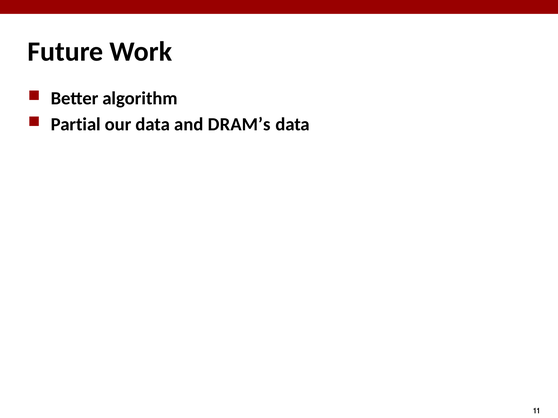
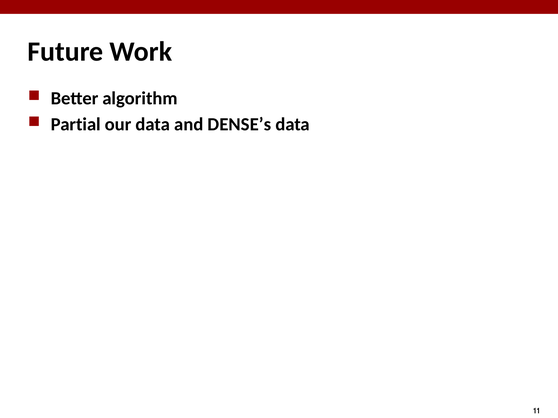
DRAM’s: DRAM’s -> DENSE’s (239, 124)
